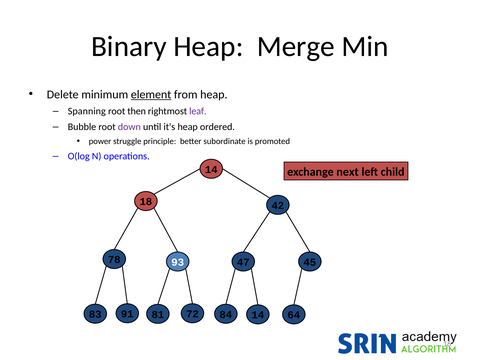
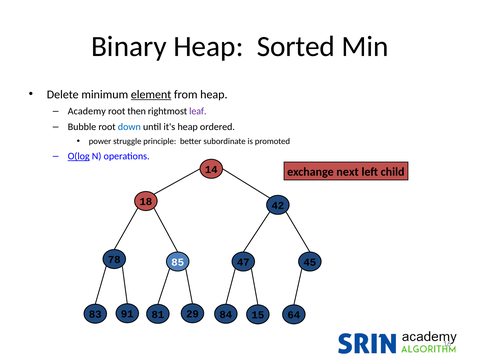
Merge: Merge -> Sorted (296, 46)
Spanning: Spanning -> Academy (87, 111)
down colour: purple -> blue (129, 127)
O(log underline: none -> present (79, 156)
93: 93 -> 85 (178, 262)
84 14: 14 -> 15 (258, 315)
72: 72 -> 29 (192, 314)
